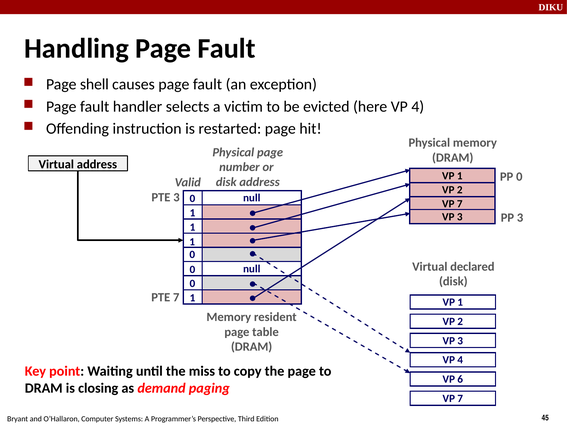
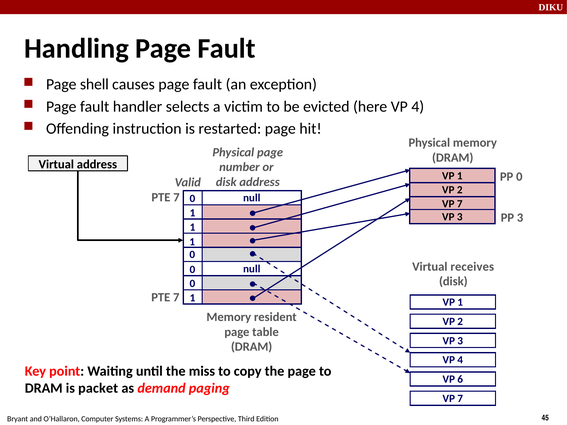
3: 3 -> 7 (176, 197)
declared: declared -> receives (472, 267)
closing: closing -> packet (98, 388)
